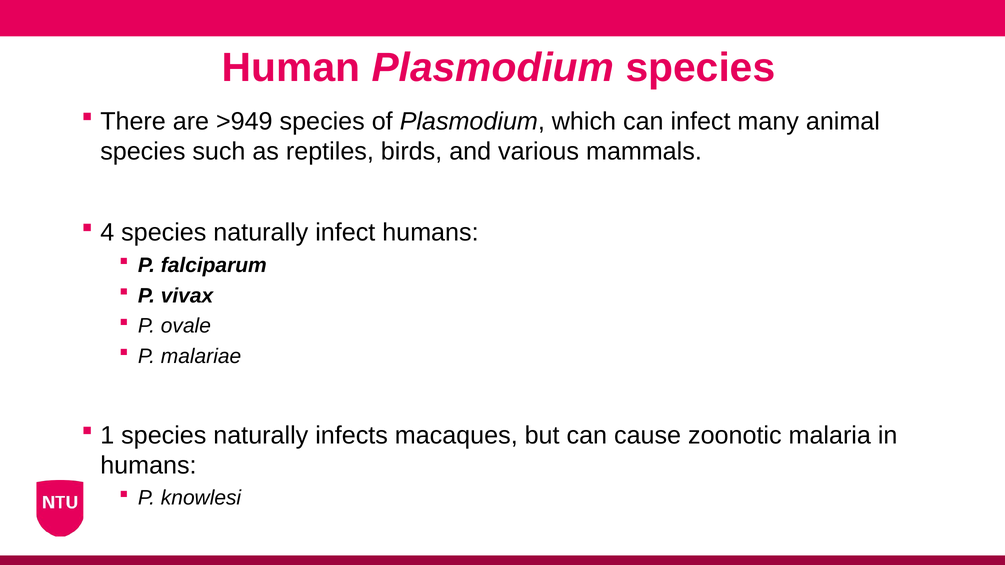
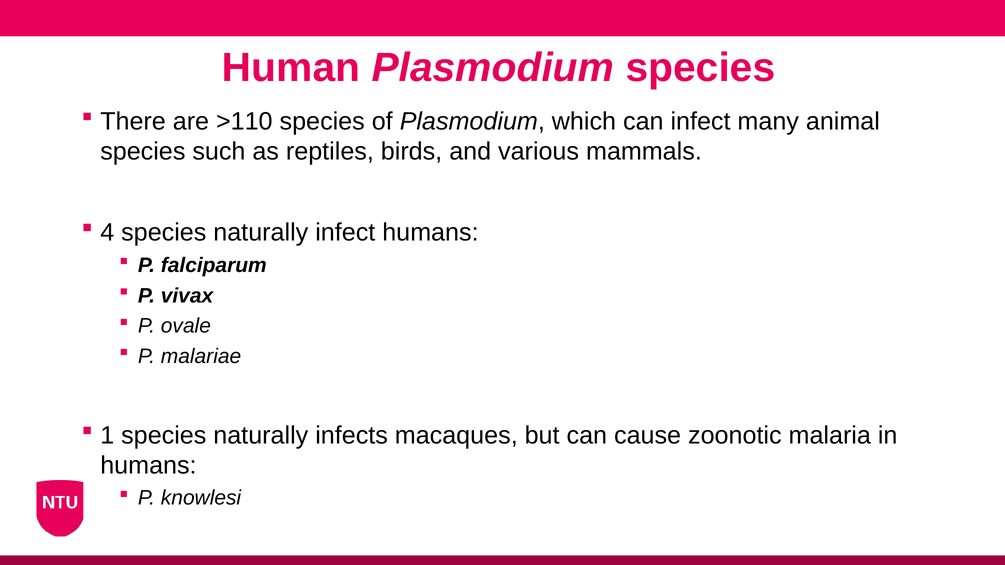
>949: >949 -> >110 (244, 121)
